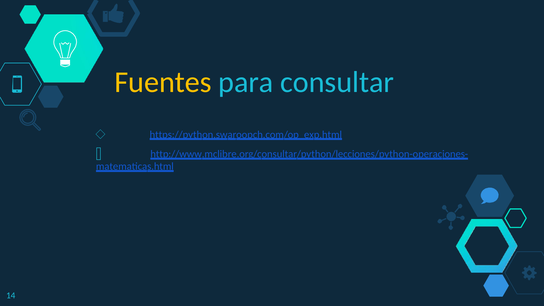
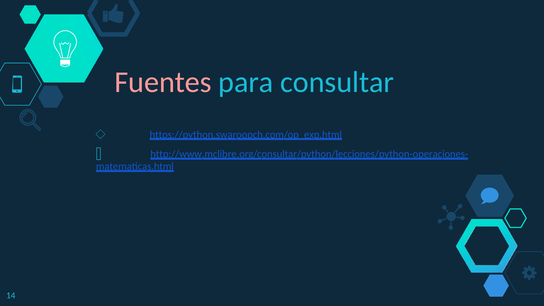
Fuentes colour: yellow -> pink (163, 82)
